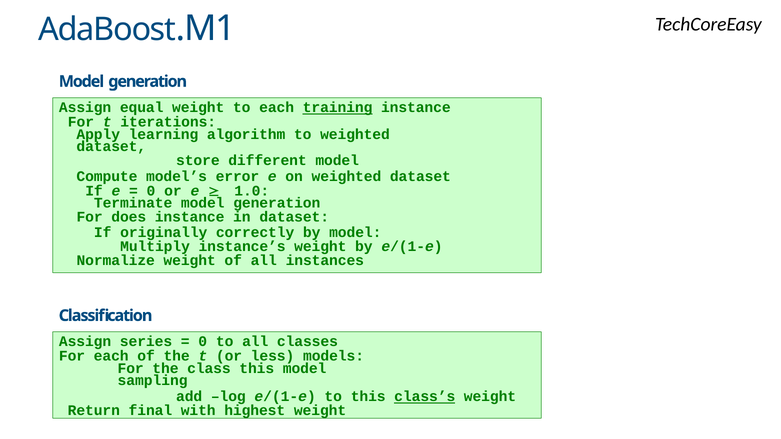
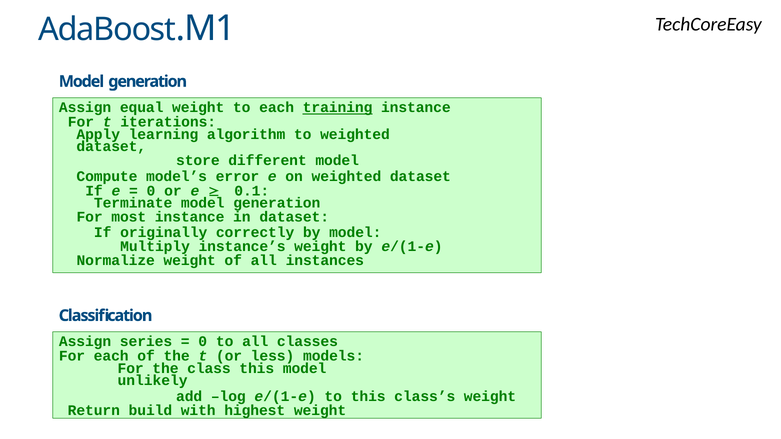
1.0: 1.0 -> 0.1 (252, 191)
does: does -> most (129, 217)
sampling: sampling -> unlikely (153, 381)
class’s underline: present -> none (425, 397)
final: final -> build (150, 411)
